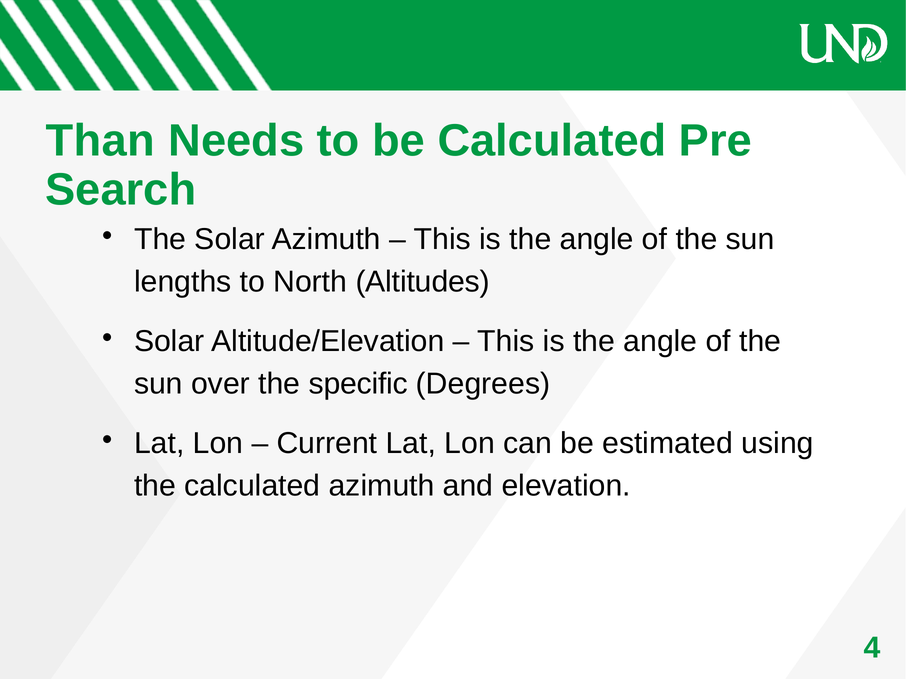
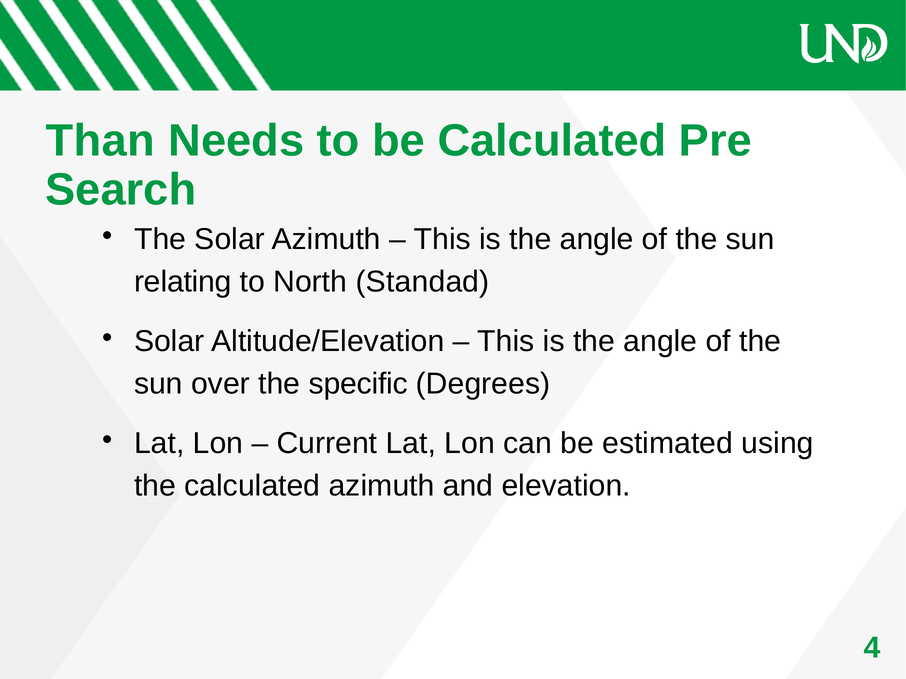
lengths: lengths -> relating (183, 282)
Altitudes: Altitudes -> Standad (423, 282)
